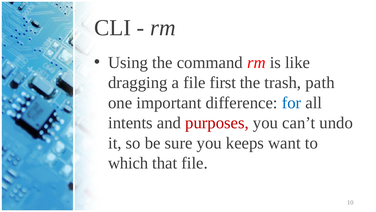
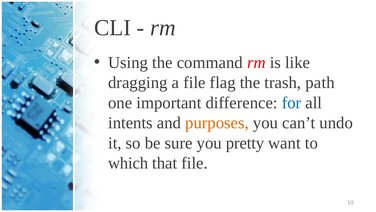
first: first -> flag (223, 82)
purposes colour: red -> orange (217, 123)
keeps: keeps -> pretty (245, 143)
